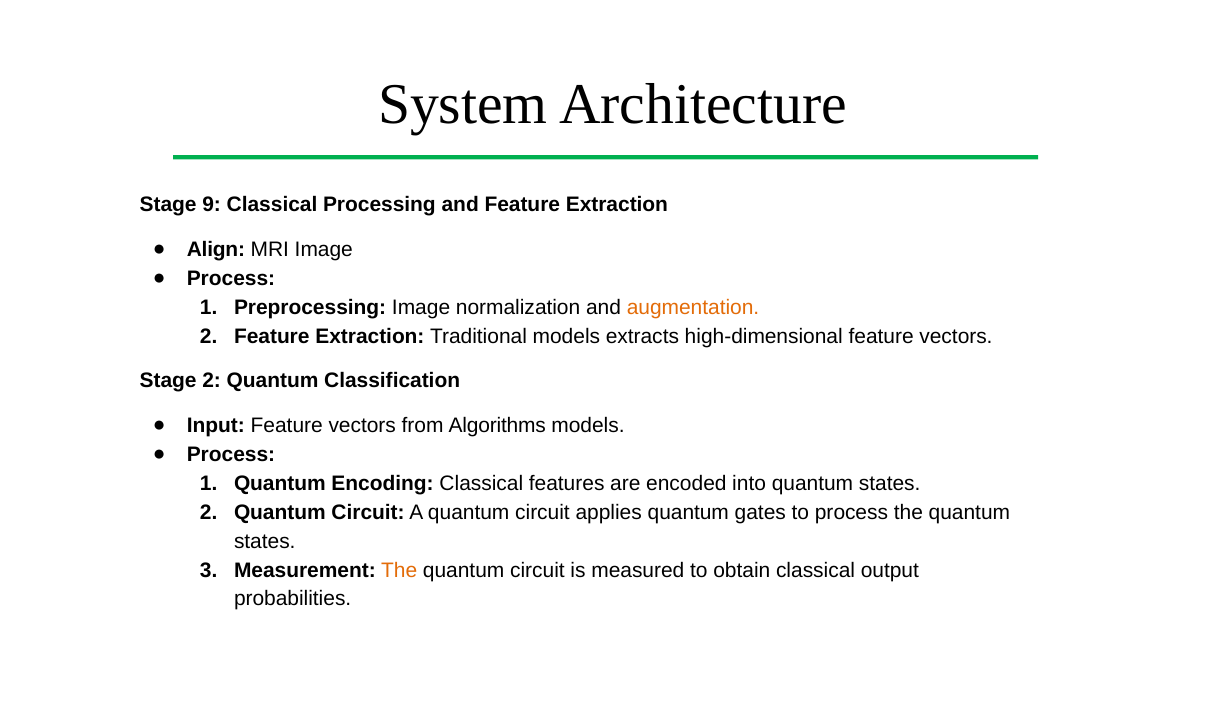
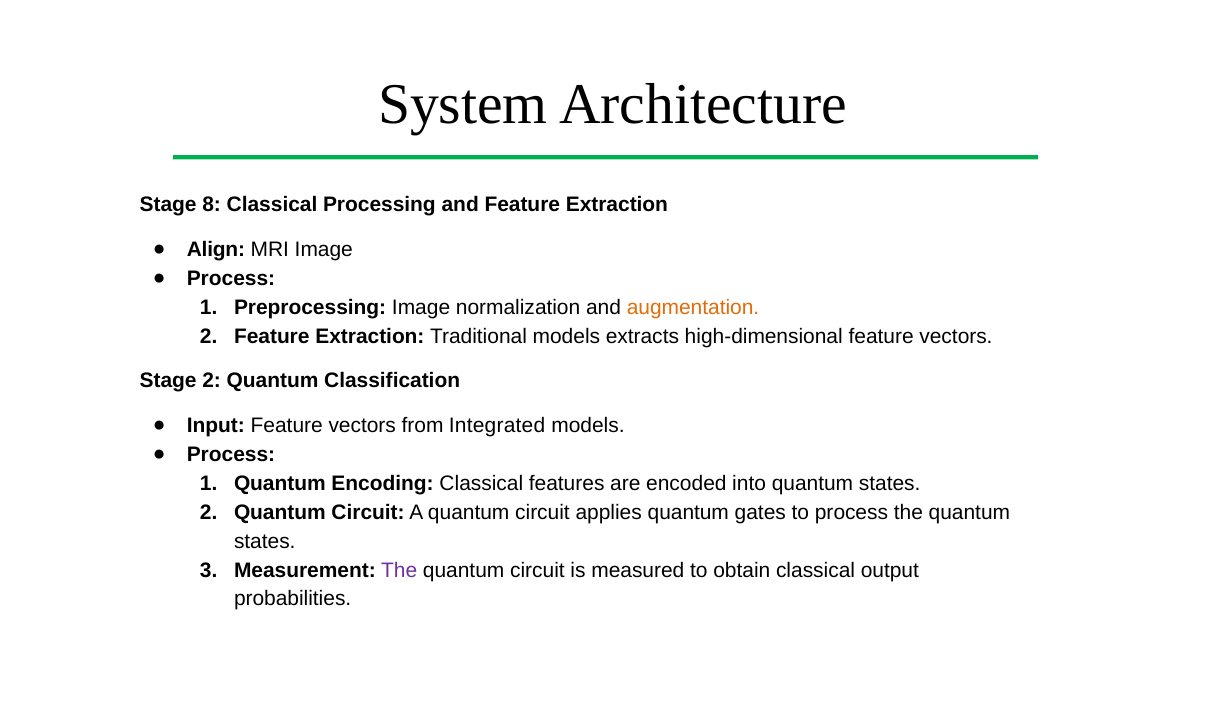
9: 9 -> 8 (212, 205)
Algorithms: Algorithms -> Integrated (497, 425)
The colour: orange -> purple (399, 570)
